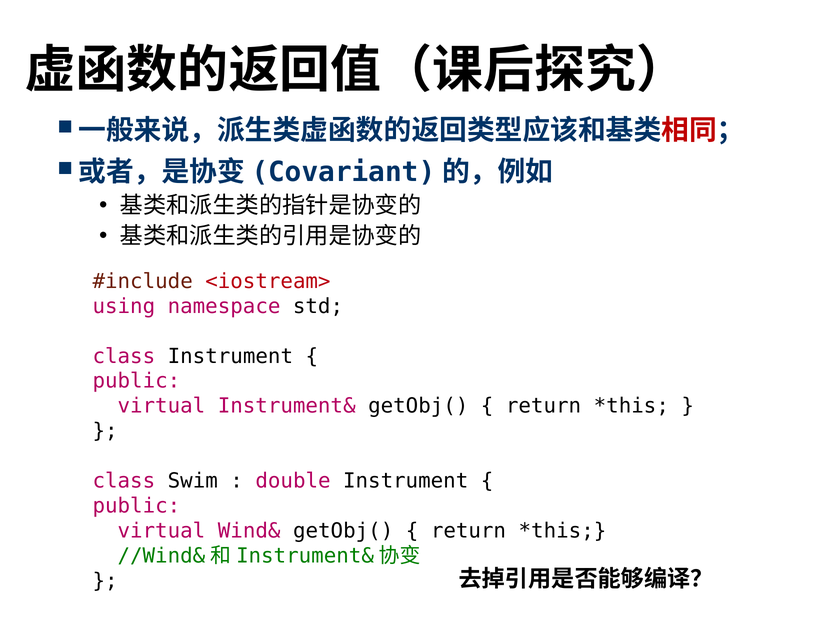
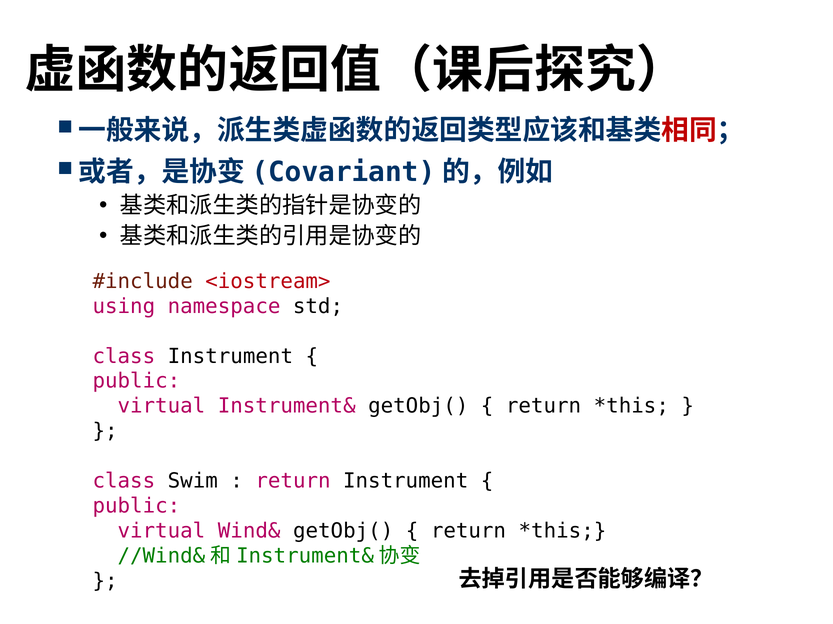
double: double -> return (293, 482)
